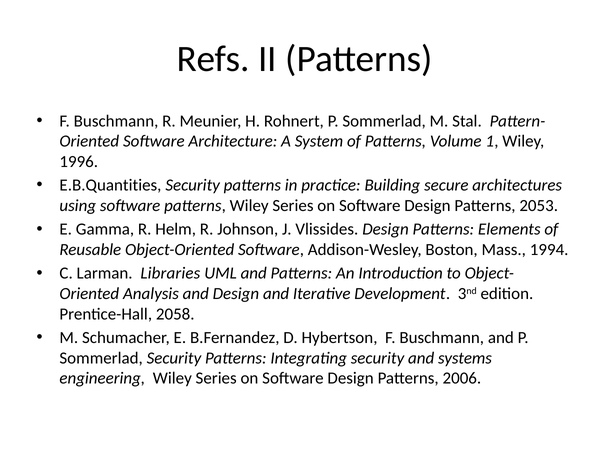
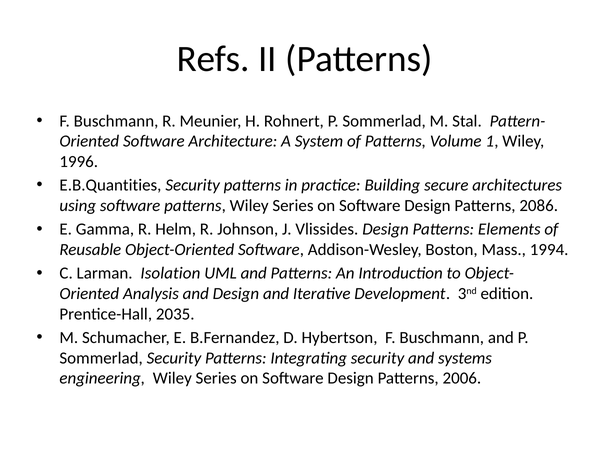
2053: 2053 -> 2086 (539, 206)
Libraries: Libraries -> Isolation (170, 274)
2058: 2058 -> 2035 (175, 314)
